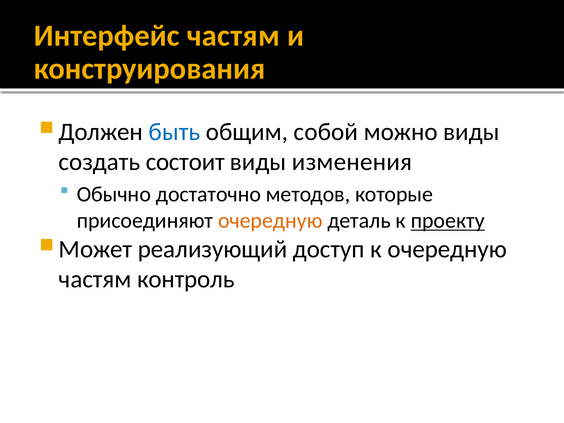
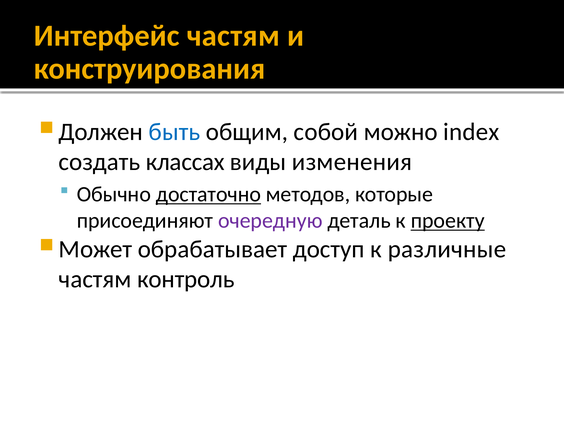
можно виды: виды -> index (471, 132)
состоит: состоит -> классах (185, 162)
достаточно underline: none -> present (208, 194)
очередную colour: orange -> purple (270, 221)
реализующий: реализующий -> обрабатывает (213, 249)
к очередную: очередную -> различные (447, 249)
